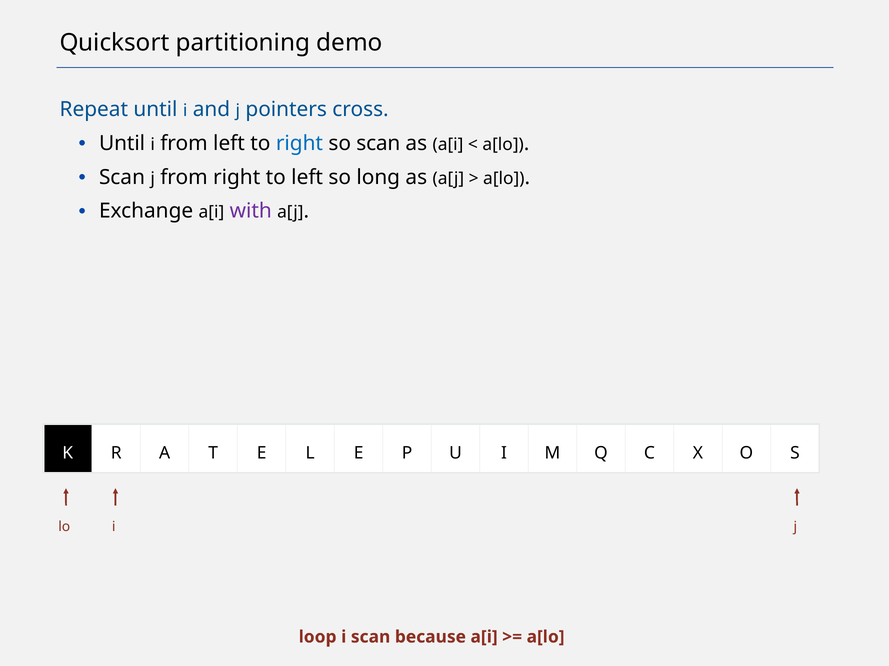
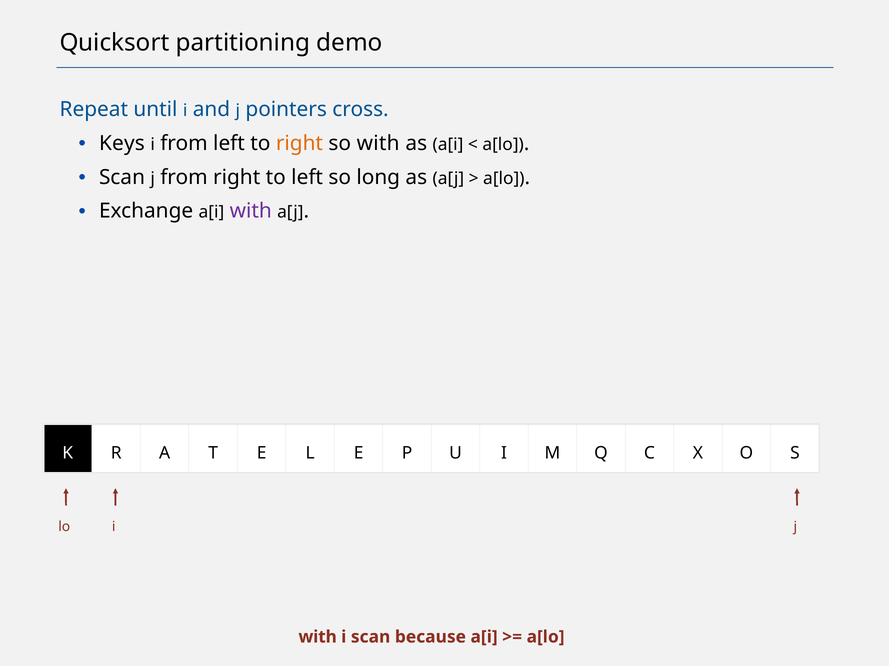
Until: Until -> Keys (122, 144)
right colour: blue -> orange (299, 144)
so scan: scan -> with (378, 144)
loop: loop -> with (318, 638)
